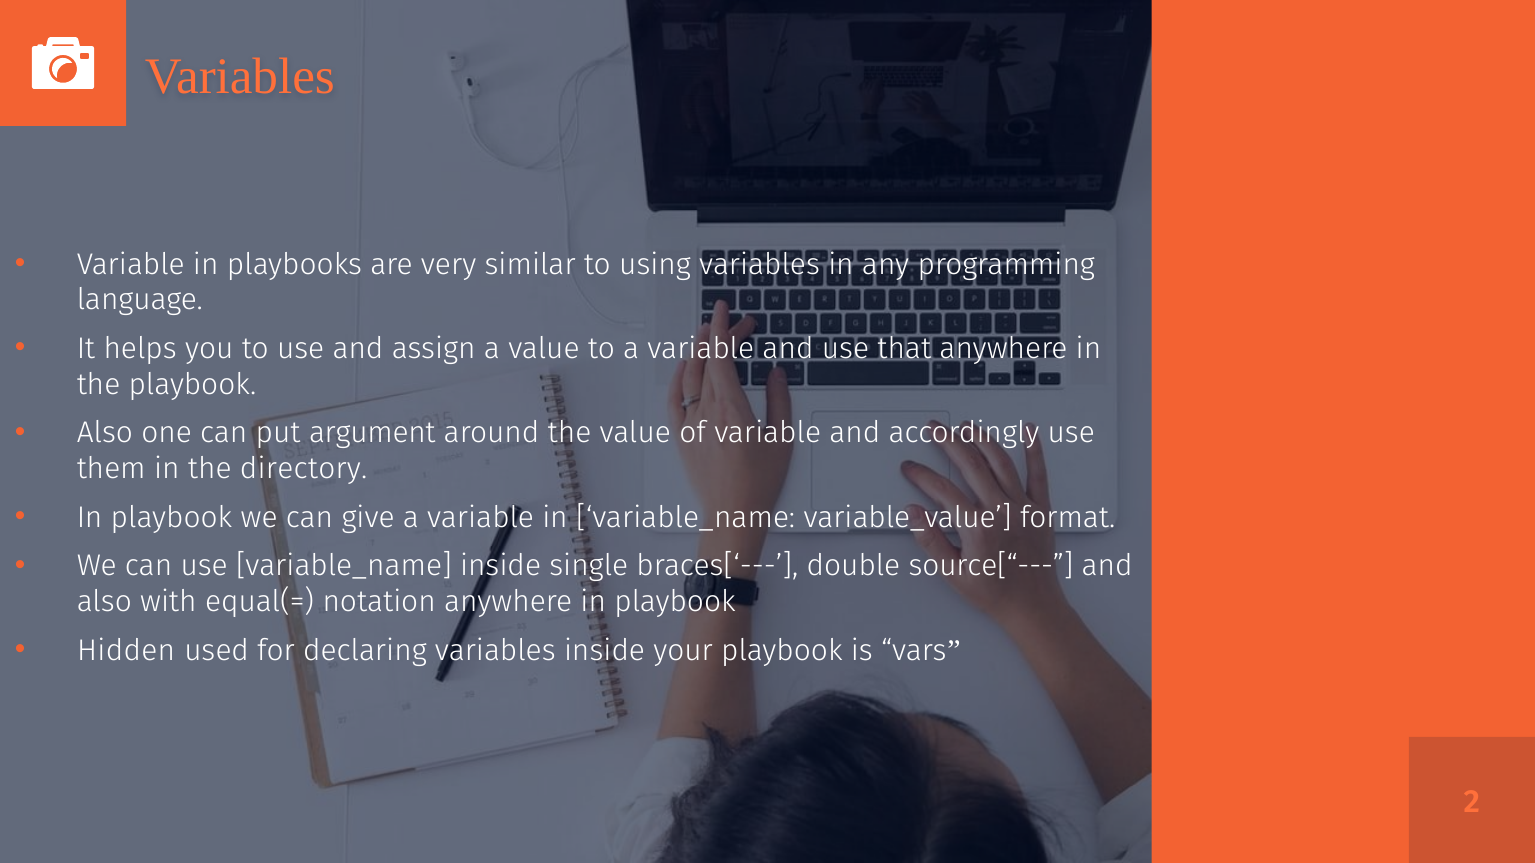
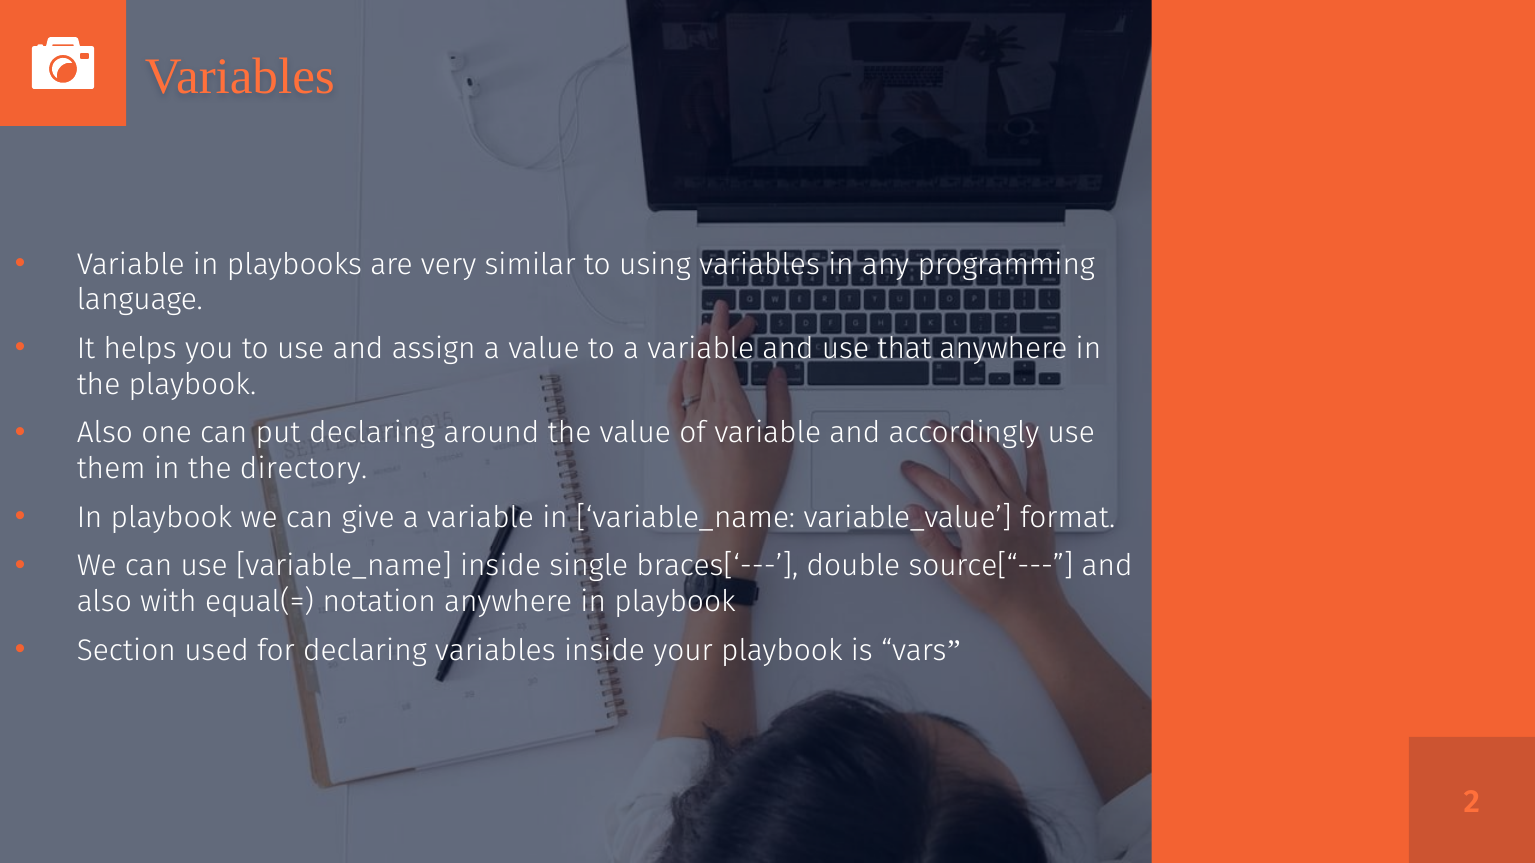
put argument: argument -> declaring (372, 433)
Hidden: Hidden -> Section (126, 651)
